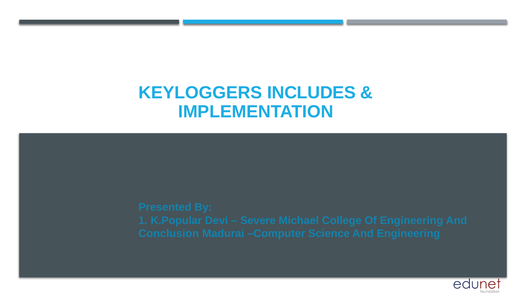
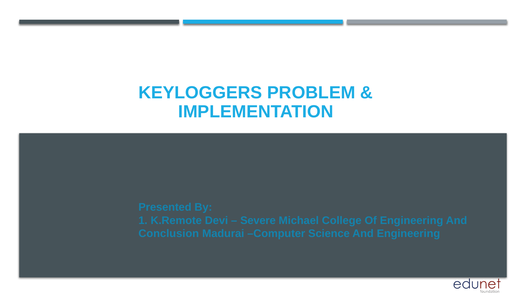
INCLUDES: INCLUDES -> PROBLEM (311, 93)
K.Popular: K.Popular -> K.Remote (176, 220)
